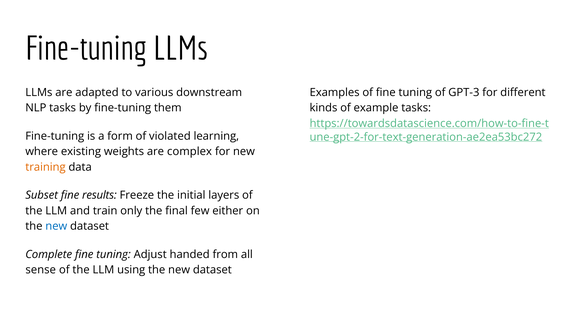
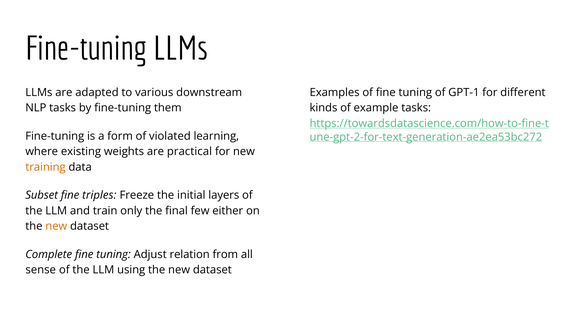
GPT-3: GPT-3 -> GPT-1 (464, 92)
complex: complex -> practical (189, 151)
results: results -> triples (99, 195)
new colour: blue -> orange (56, 226)
handed: handed -> relation (190, 254)
